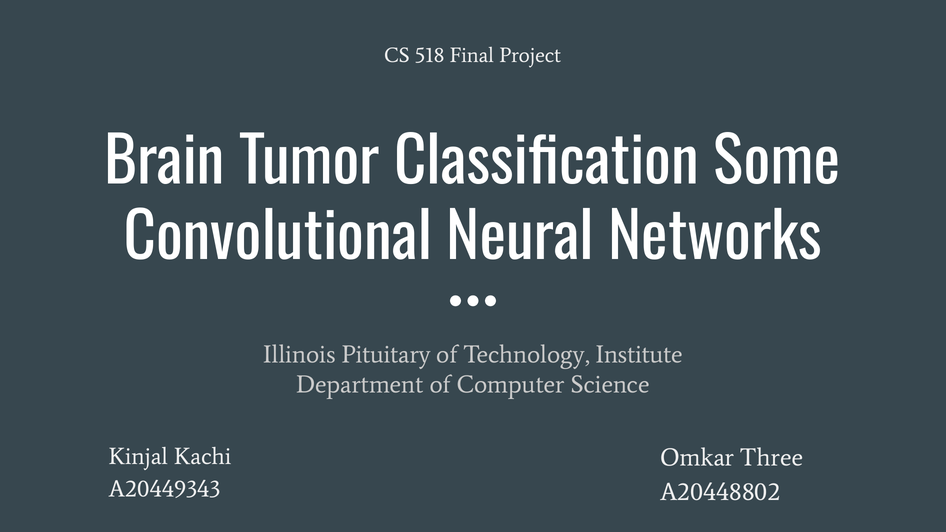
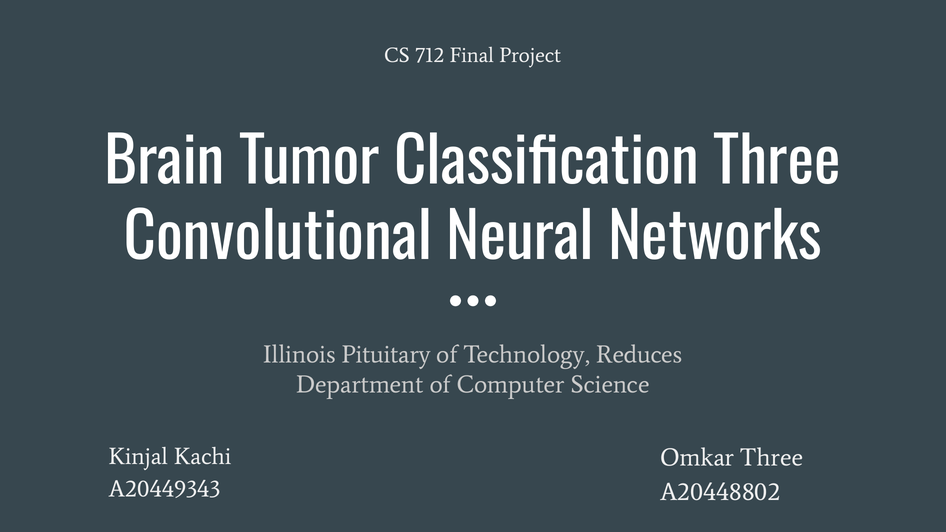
518: 518 -> 712 (430, 55)
Classification Some: Some -> Three (777, 163)
Institute: Institute -> Reduces (639, 355)
